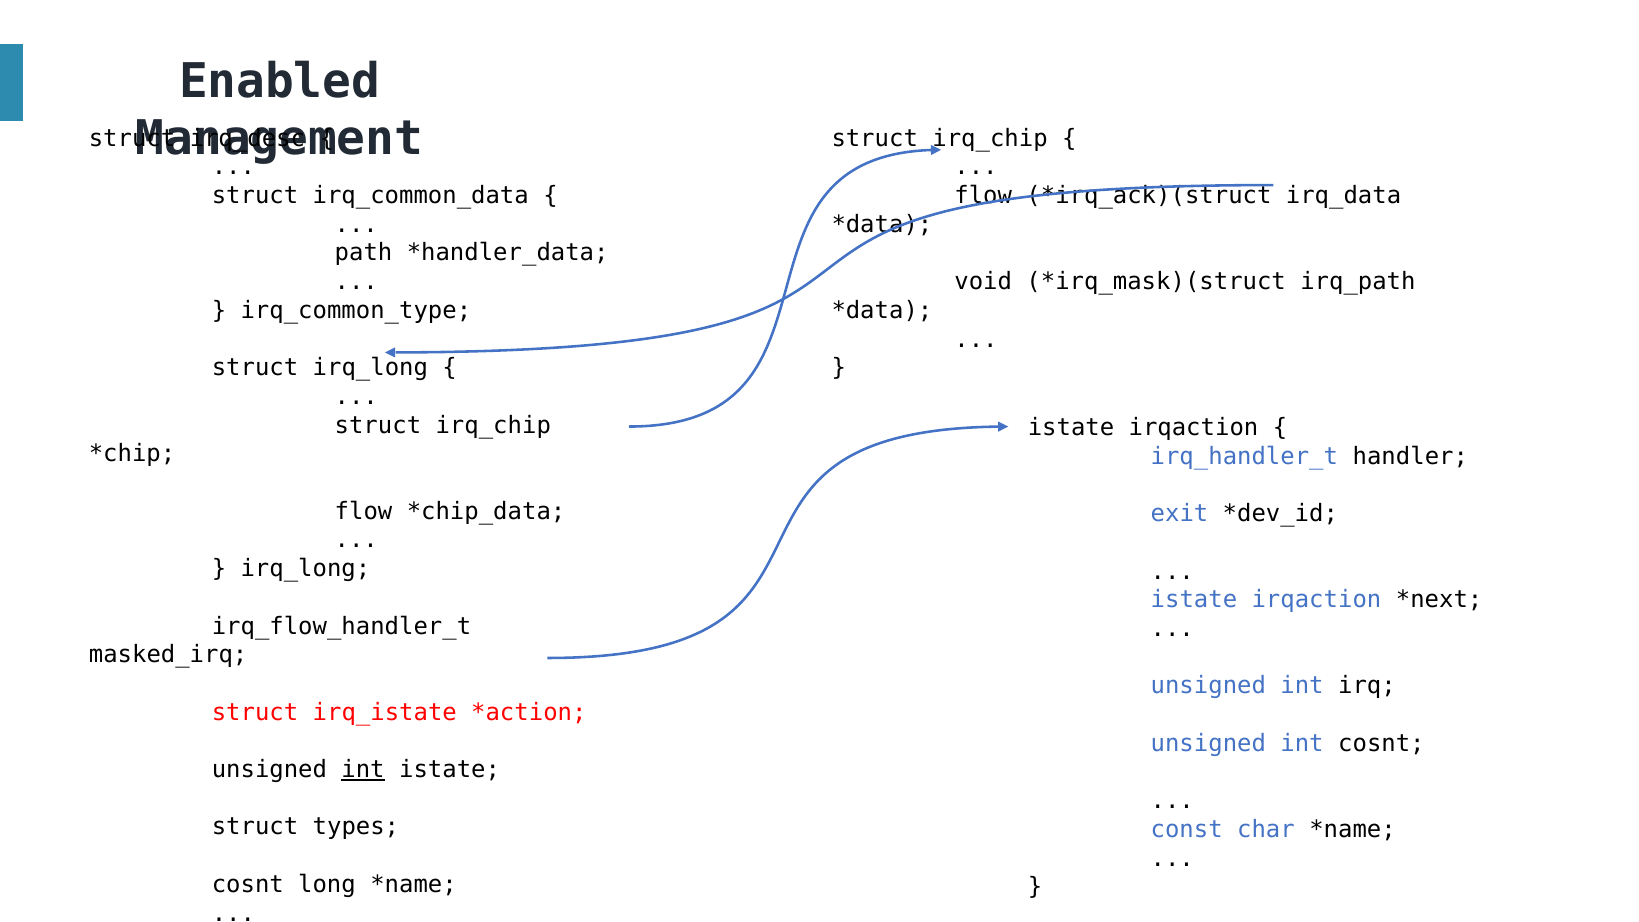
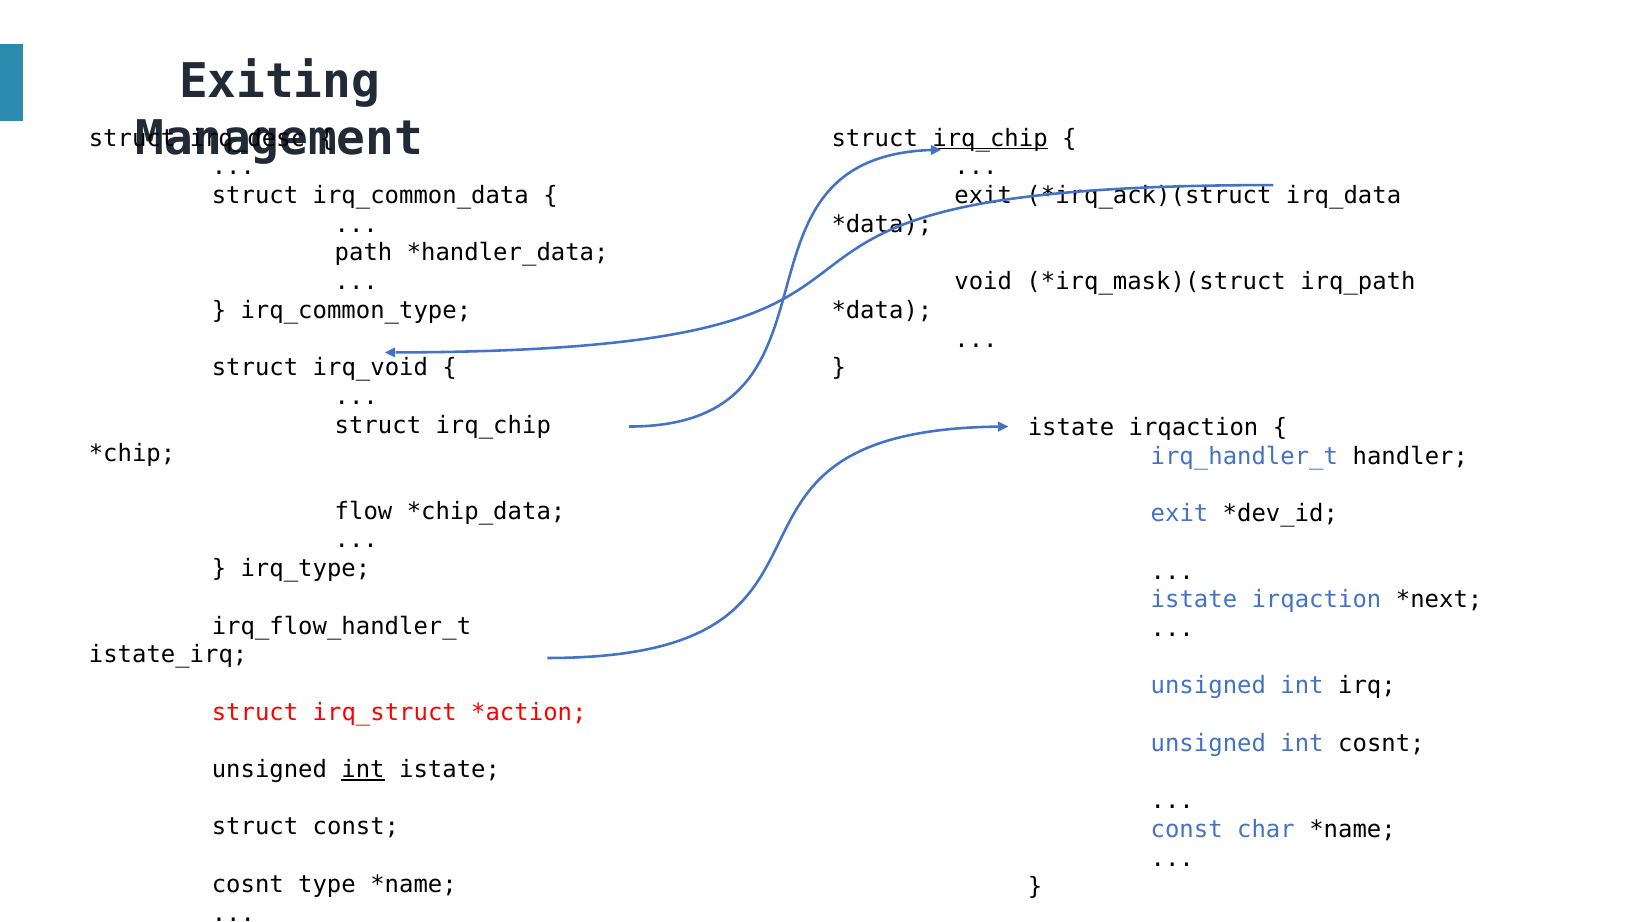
Enabled: Enabled -> Exiting (280, 81)
irq_chip underline: none -> present (990, 138)
flow: flow -> exit (983, 196)
struct irq_long: irq_long -> irq_void (370, 368)
irq_long: irq_long -> irq_type (305, 569)
masked_irq: masked_irq -> istate_irq (168, 655)
irq_istate: irq_istate -> irq_struct (385, 712)
struct types: types -> const (356, 827)
long: long -> type (327, 884)
